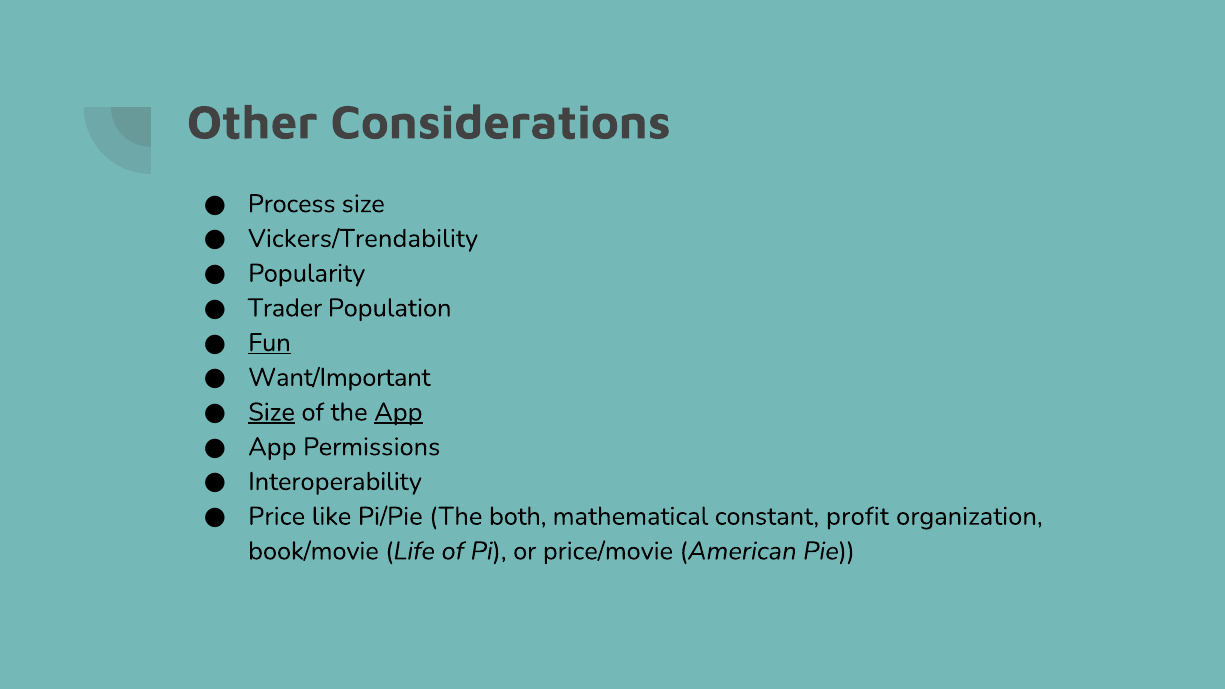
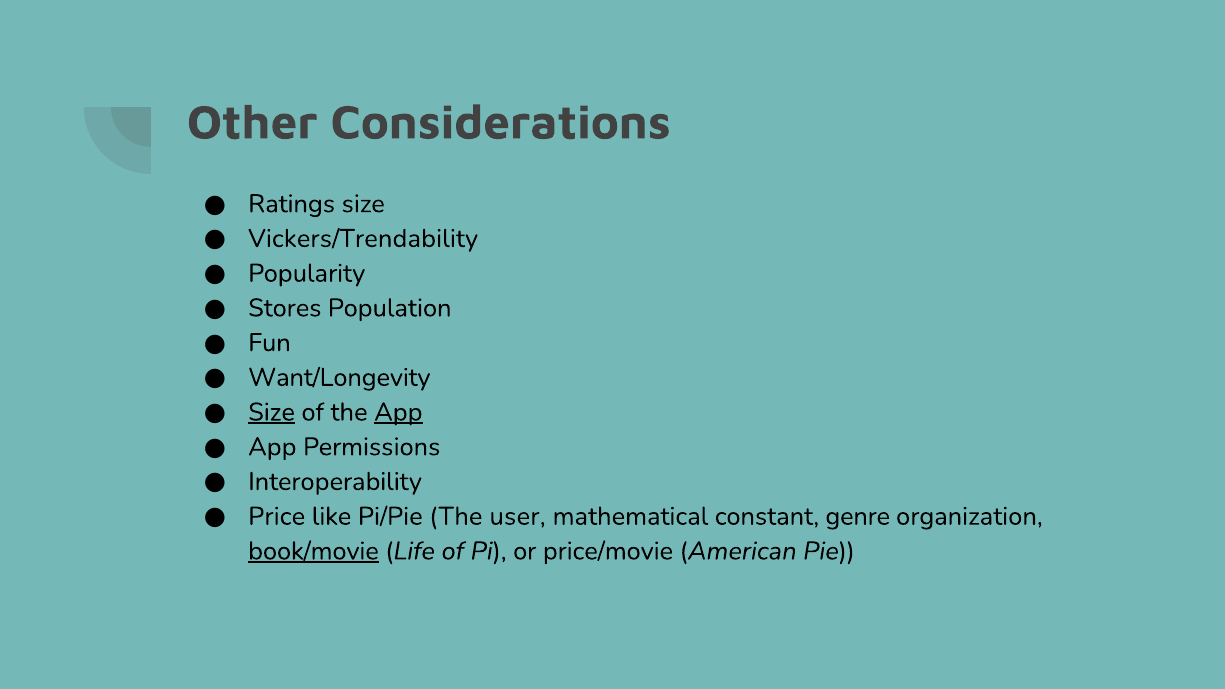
Process: Process -> Ratings (292, 204)
Trader: Trader -> Stores (285, 308)
Fun underline: present -> none (269, 343)
Want/Important: Want/Important -> Want/Longevity (339, 377)
both: both -> user (518, 516)
profit: profit -> genre (858, 516)
book/movie underline: none -> present (313, 551)
